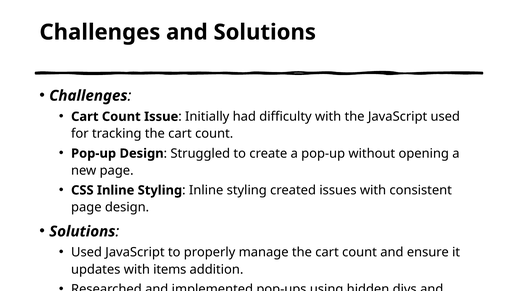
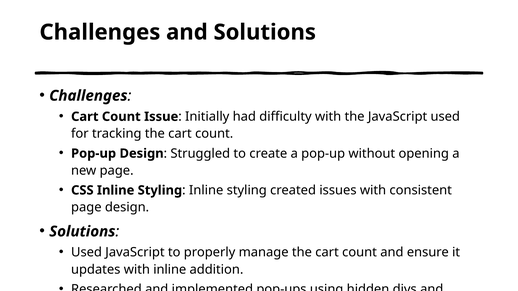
with items: items -> inline (170, 270)
